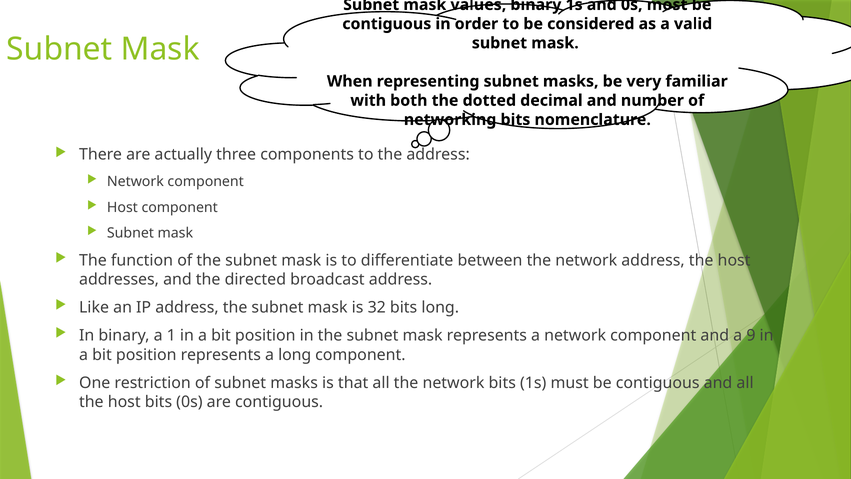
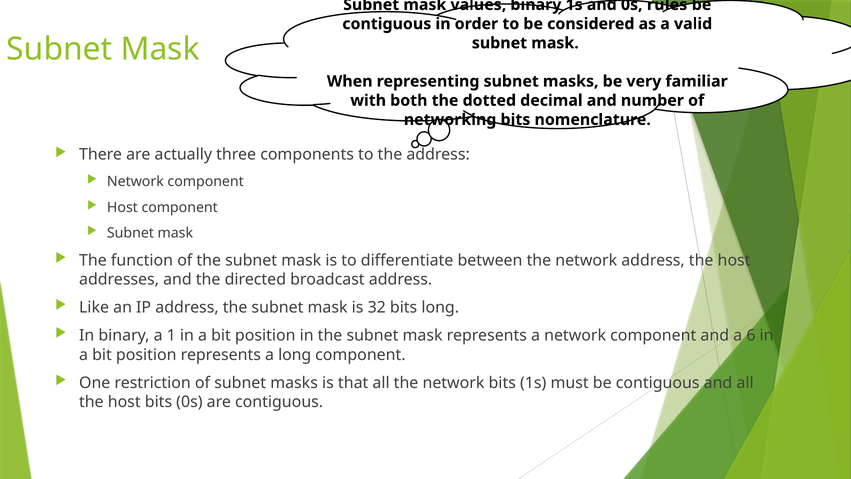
most: most -> rules (667, 5)
9: 9 -> 6 (751, 335)
